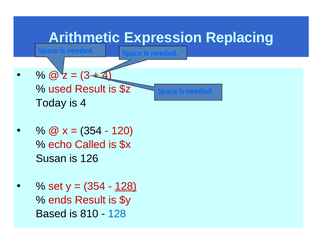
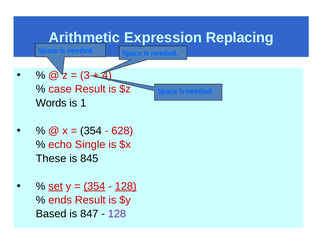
used: used -> case (60, 89)
Today: Today -> Words (51, 103)
is 4: 4 -> 1 (83, 103)
120: 120 -> 628 (122, 131)
Called: Called -> Single (90, 144)
Susan: Susan -> These (51, 158)
126: 126 -> 845 (89, 158)
set underline: none -> present (56, 186)
354 underline: none -> present (94, 186)
810: 810 -> 847 (89, 214)
128 colour: blue -> purple (117, 214)
